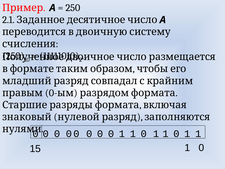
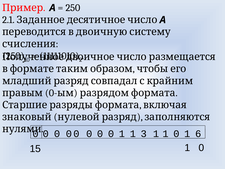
0: 0 -> 3 (144, 134)
1: 1 -> 6 (198, 134)
